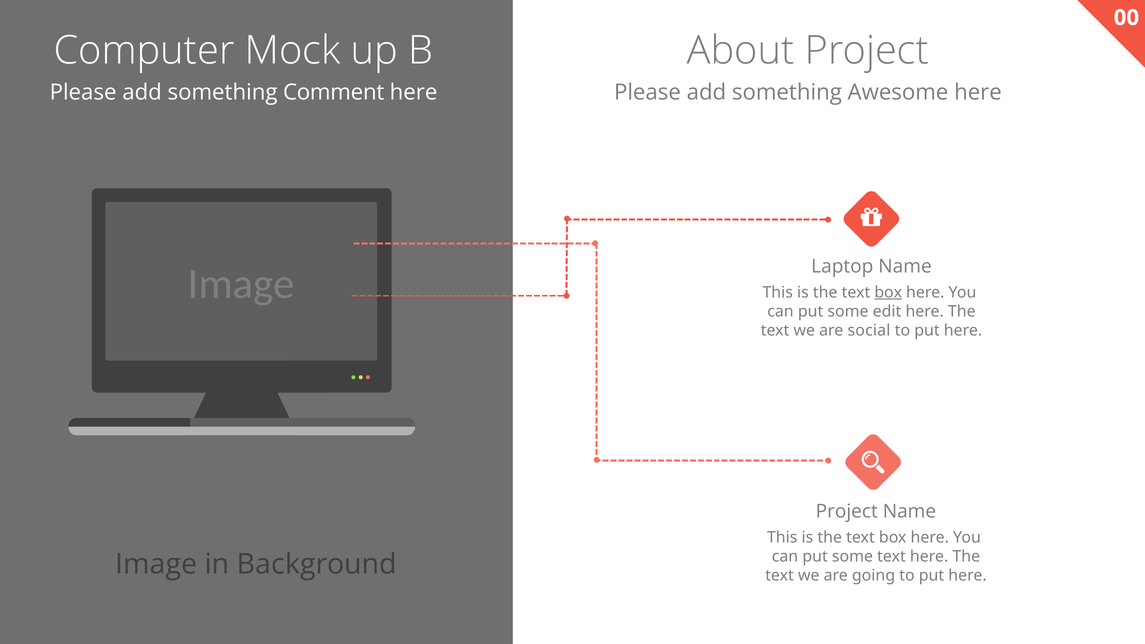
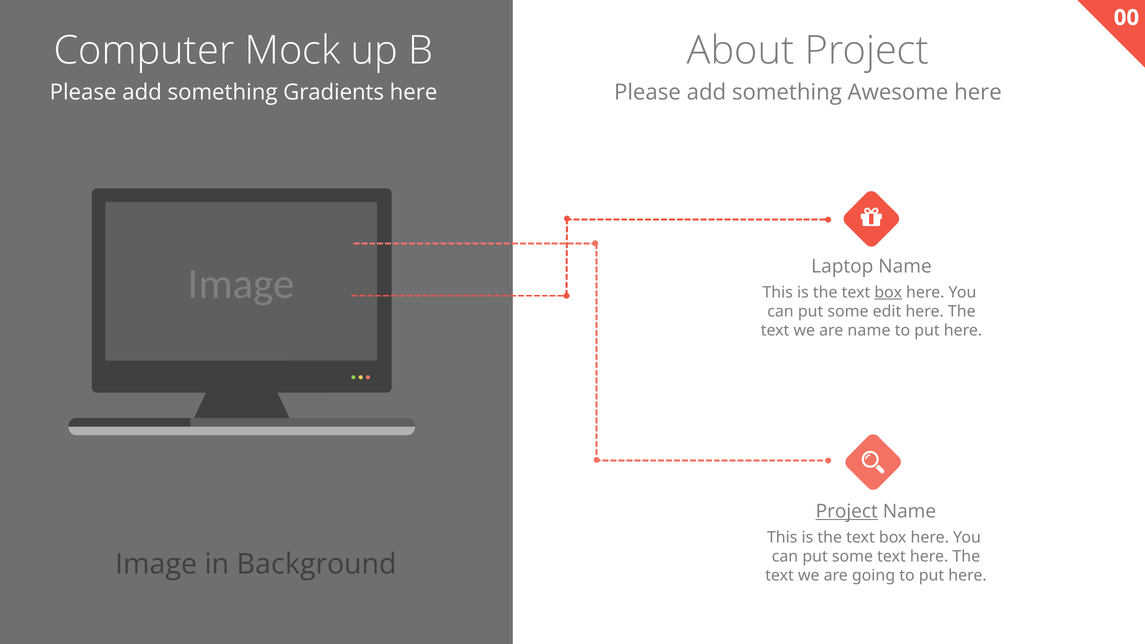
Comment: Comment -> Gradients (334, 93)
are social: social -> name (869, 330)
Project underline: none -> present (847, 511)
